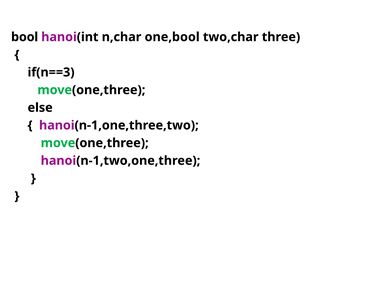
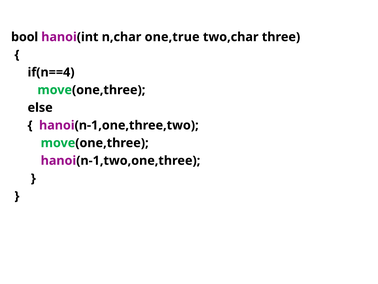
one,bool: one,bool -> one,true (172, 37)
if(n==3: if(n==3 -> if(n==4 (51, 72)
